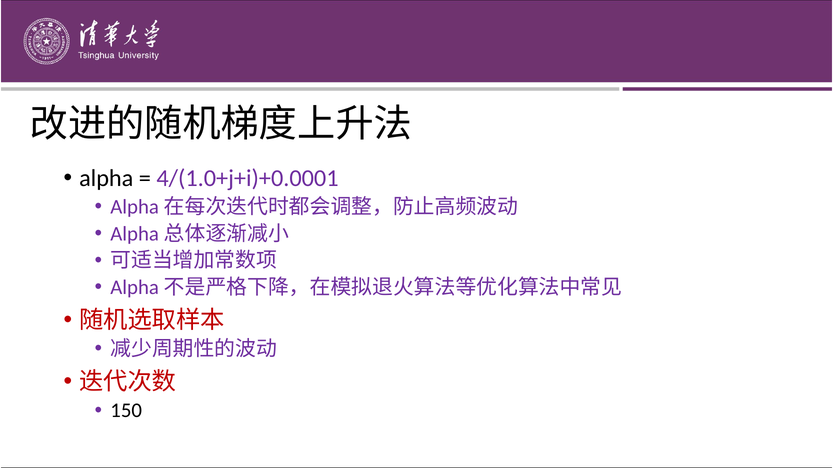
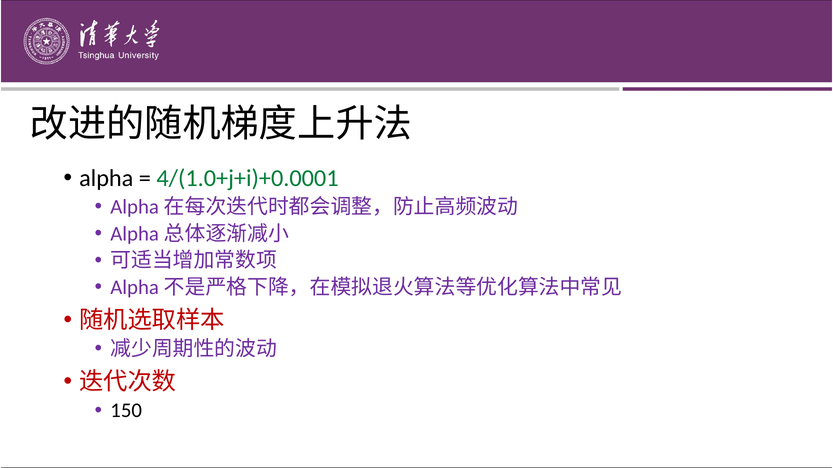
4/(1.0+j+i)+0.0001 colour: purple -> green (247, 178)
